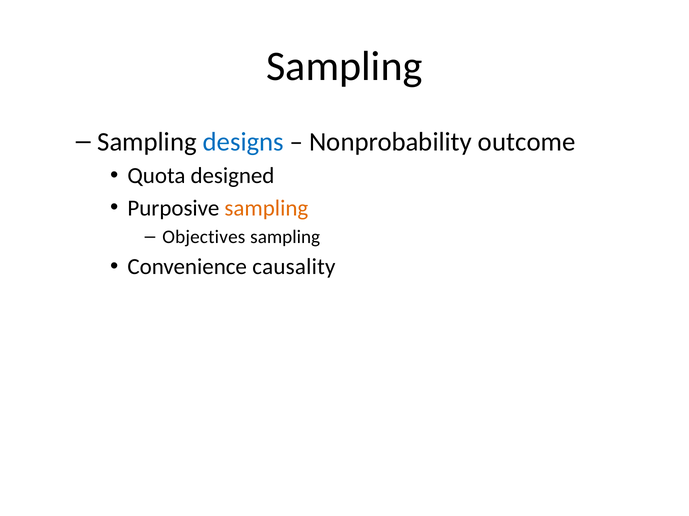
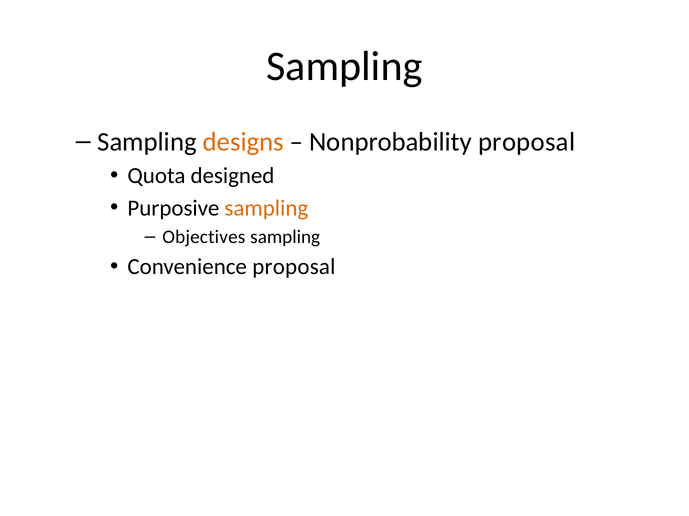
designs colour: blue -> orange (243, 142)
Nonprobability outcome: outcome -> proposal (527, 142)
Convenience causality: causality -> proposal (294, 267)
